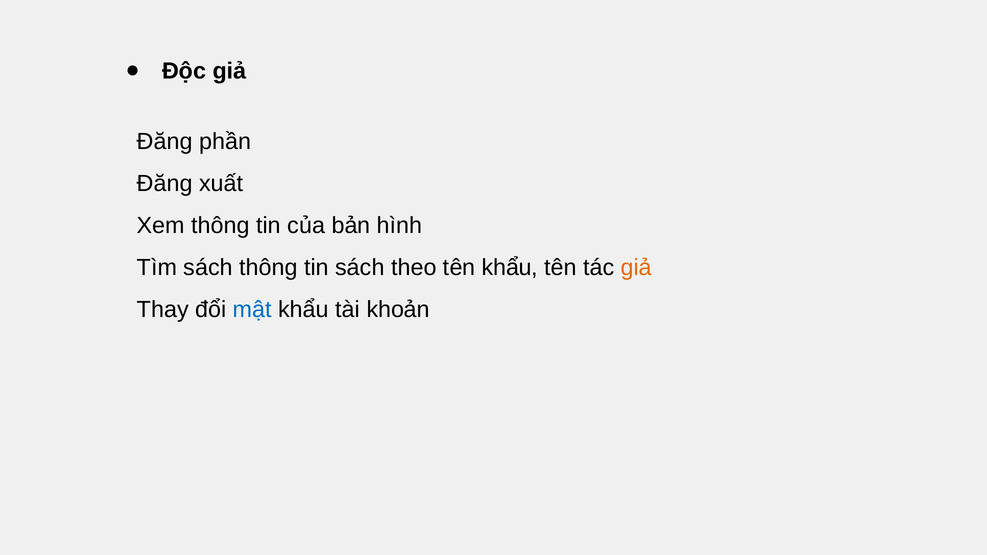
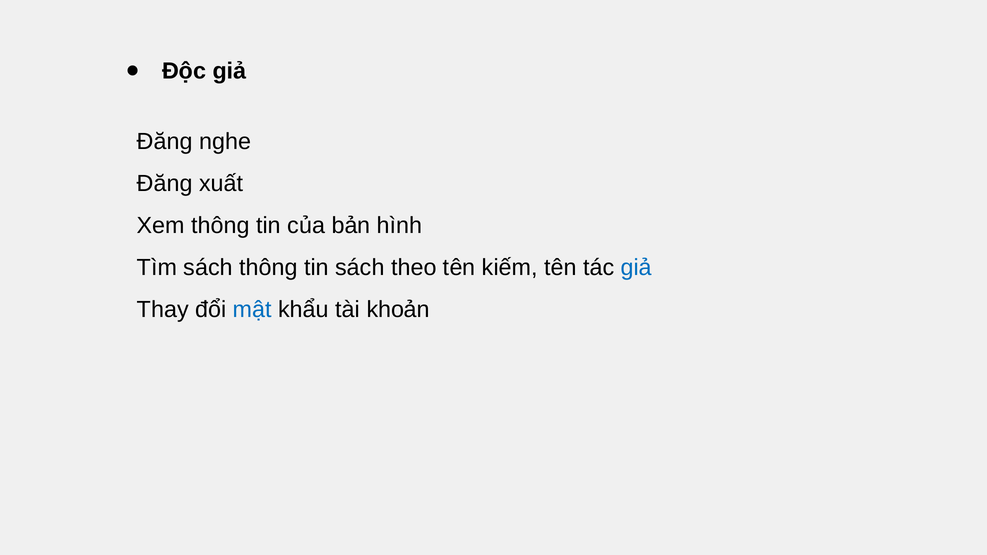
phần: phần -> nghe (225, 142)
tên khẩu: khẩu -> kiếm (510, 268)
giả colour: orange -> blue (636, 268)
